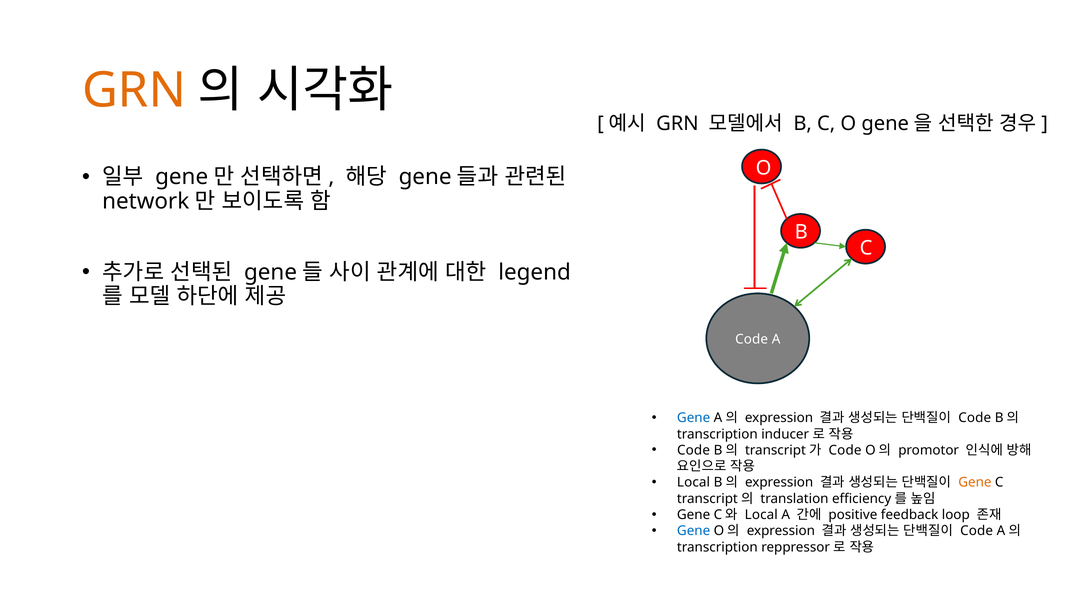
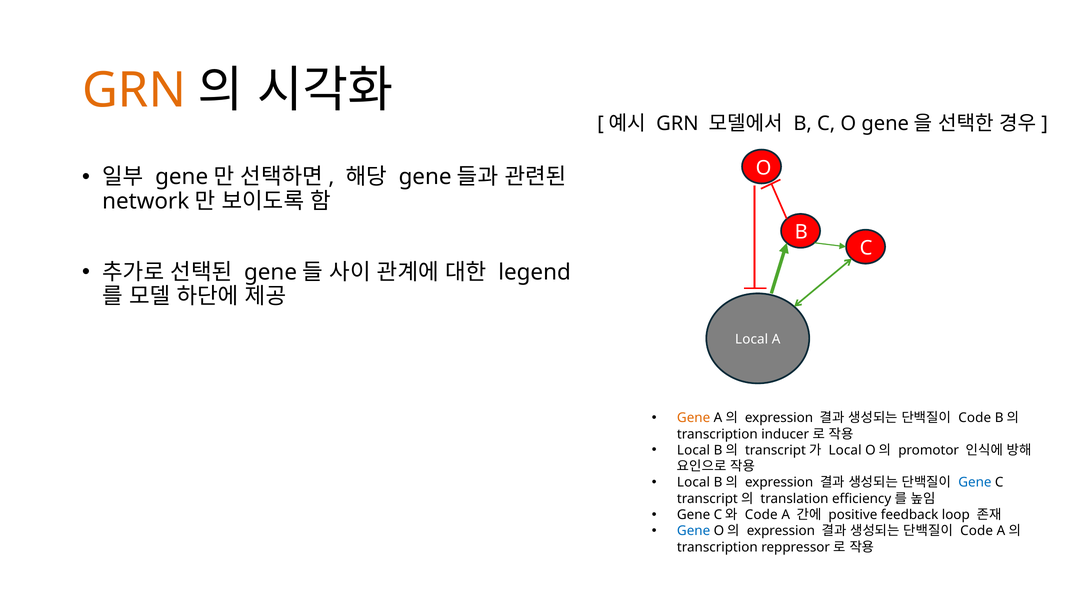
Code: Code -> Local (752, 339)
Gene colour: blue -> orange (694, 418)
Code: Code -> Local (694, 450)
Code: Code -> Local (845, 450)
Gene colour: orange -> blue (975, 483)
Local: Local -> Code (761, 515)
